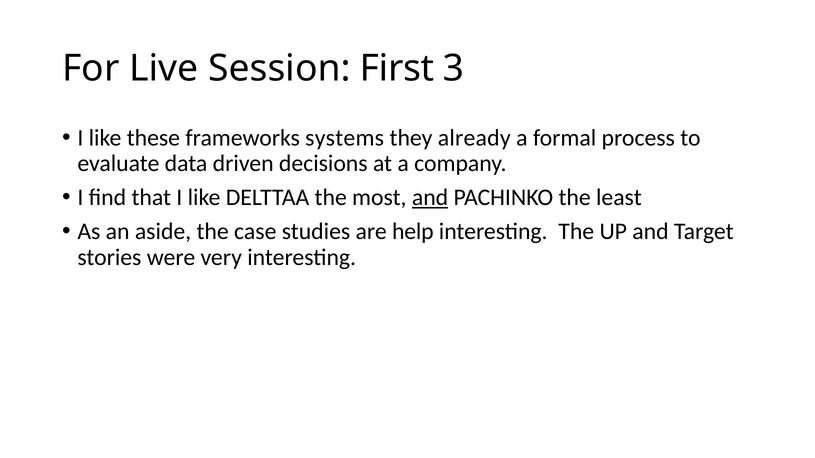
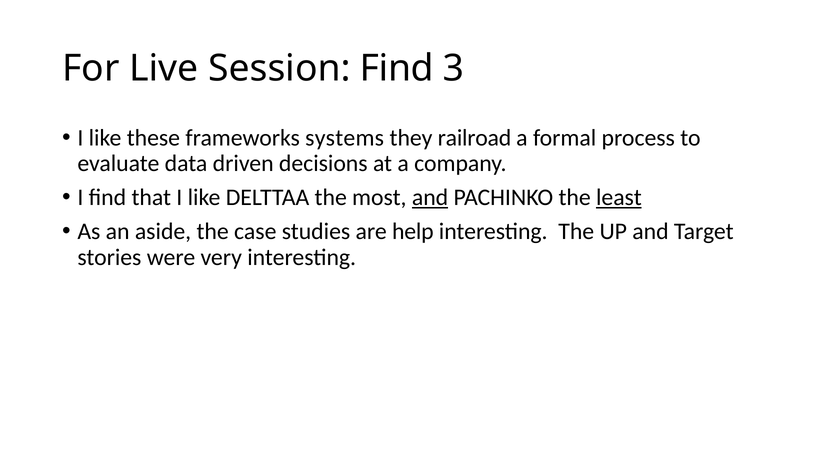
Session First: First -> Find (397, 68)
already: already -> railroad (474, 138)
least underline: none -> present (619, 198)
